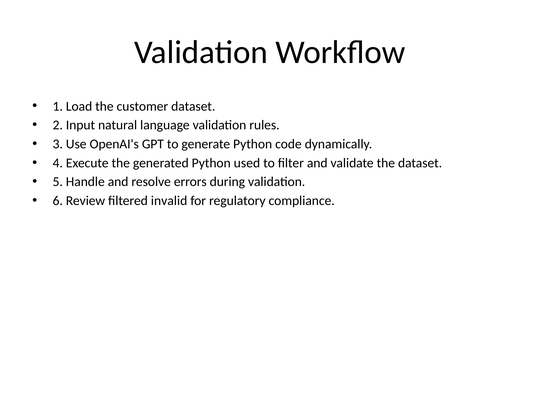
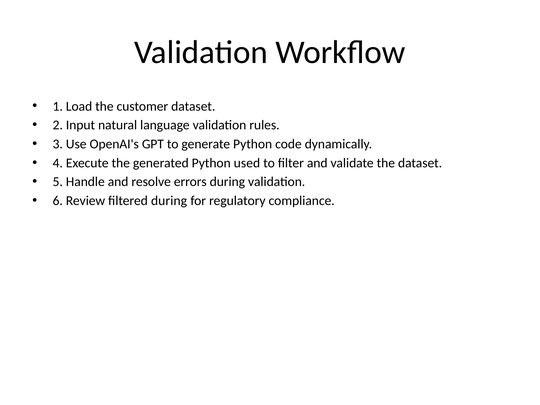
filtered invalid: invalid -> during (169, 201)
